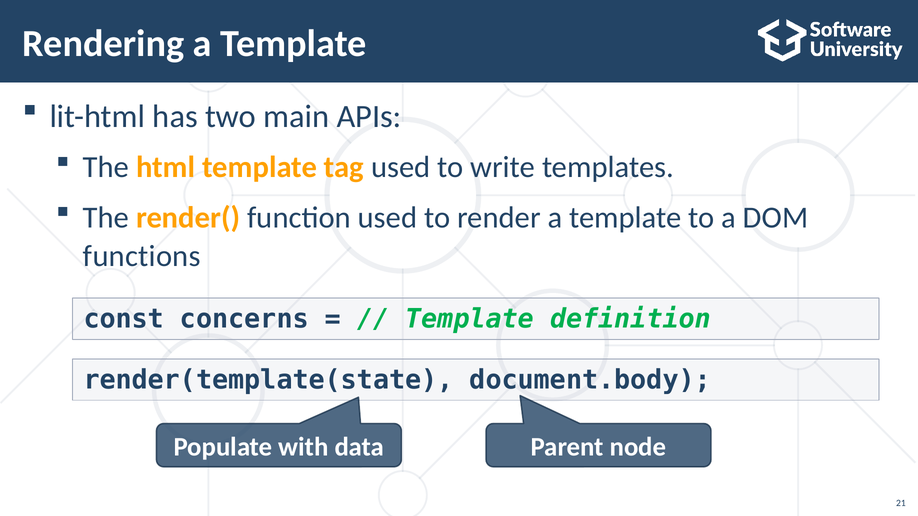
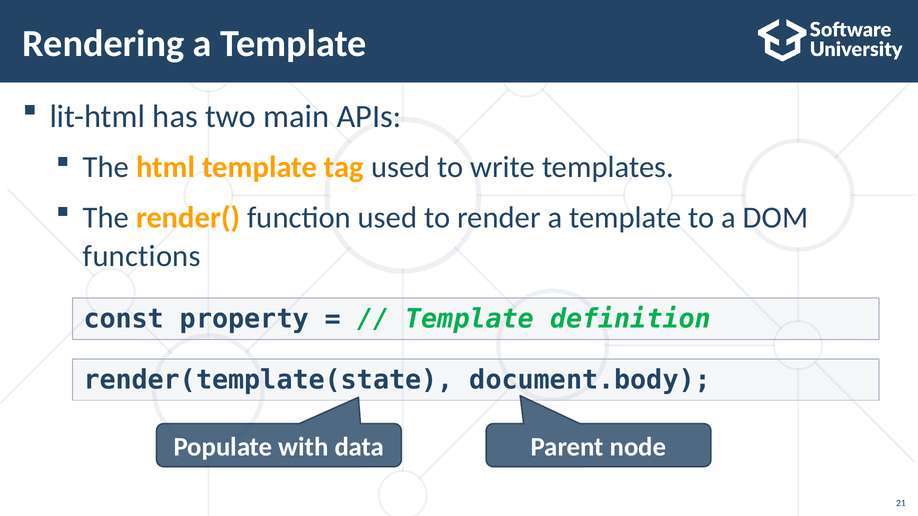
concerns: concerns -> property (244, 319)
